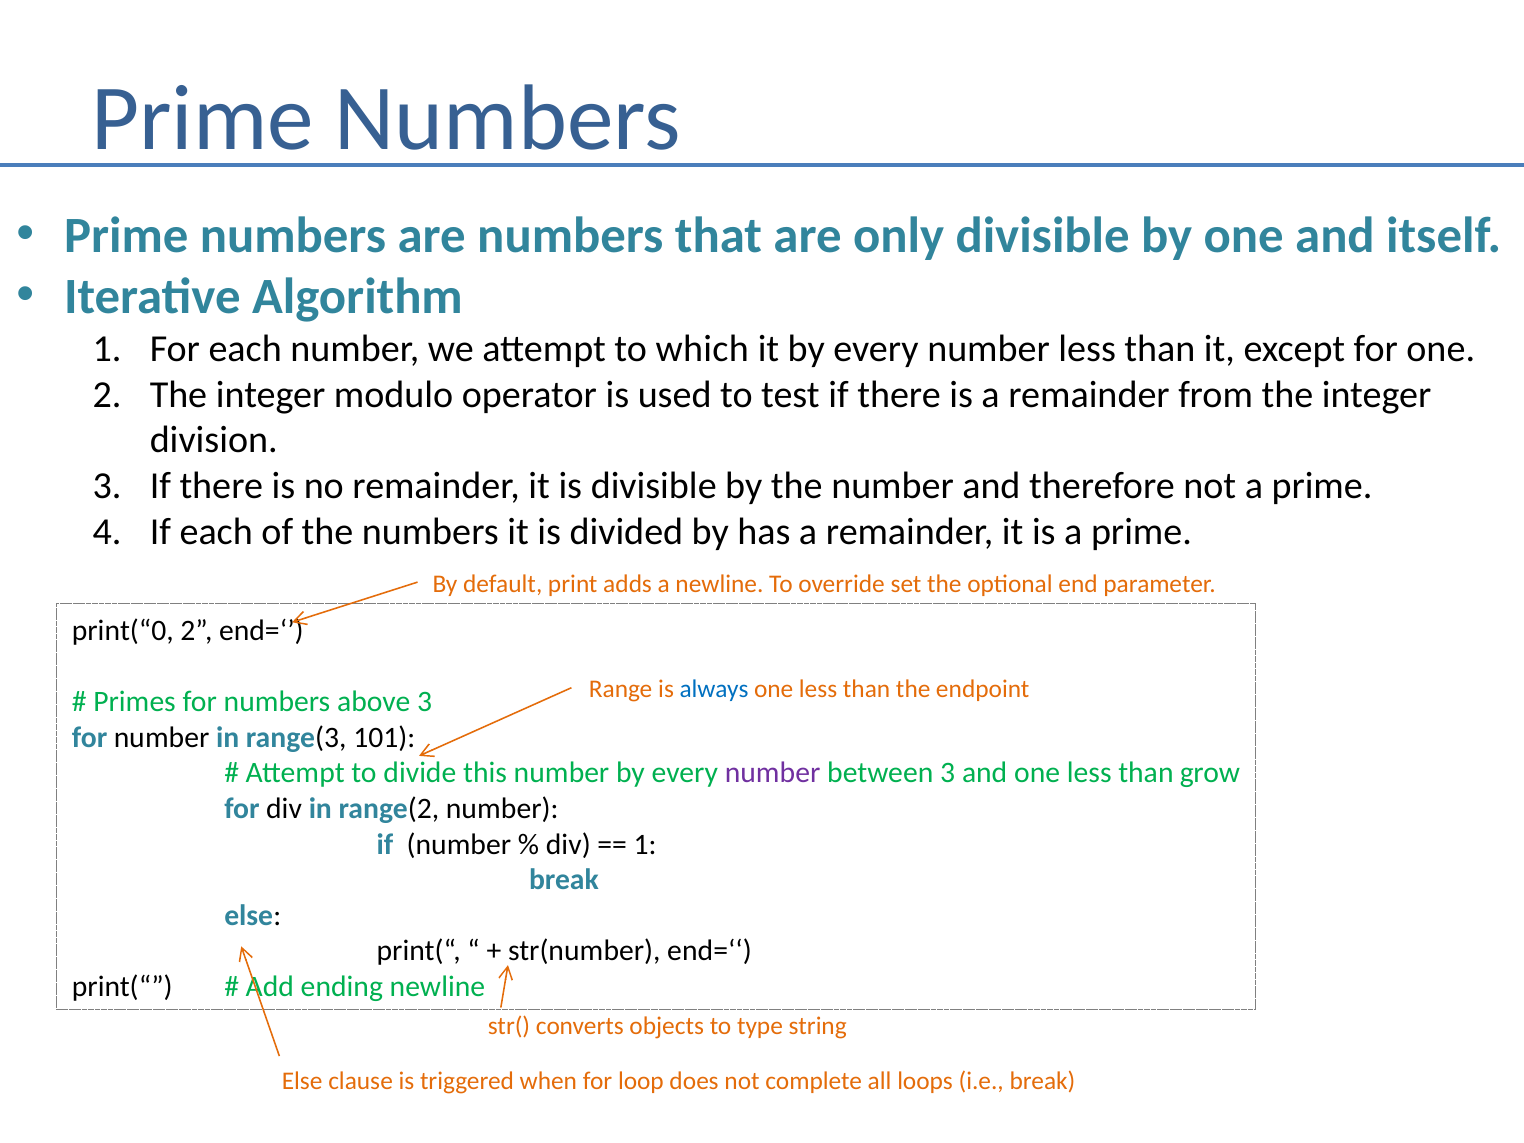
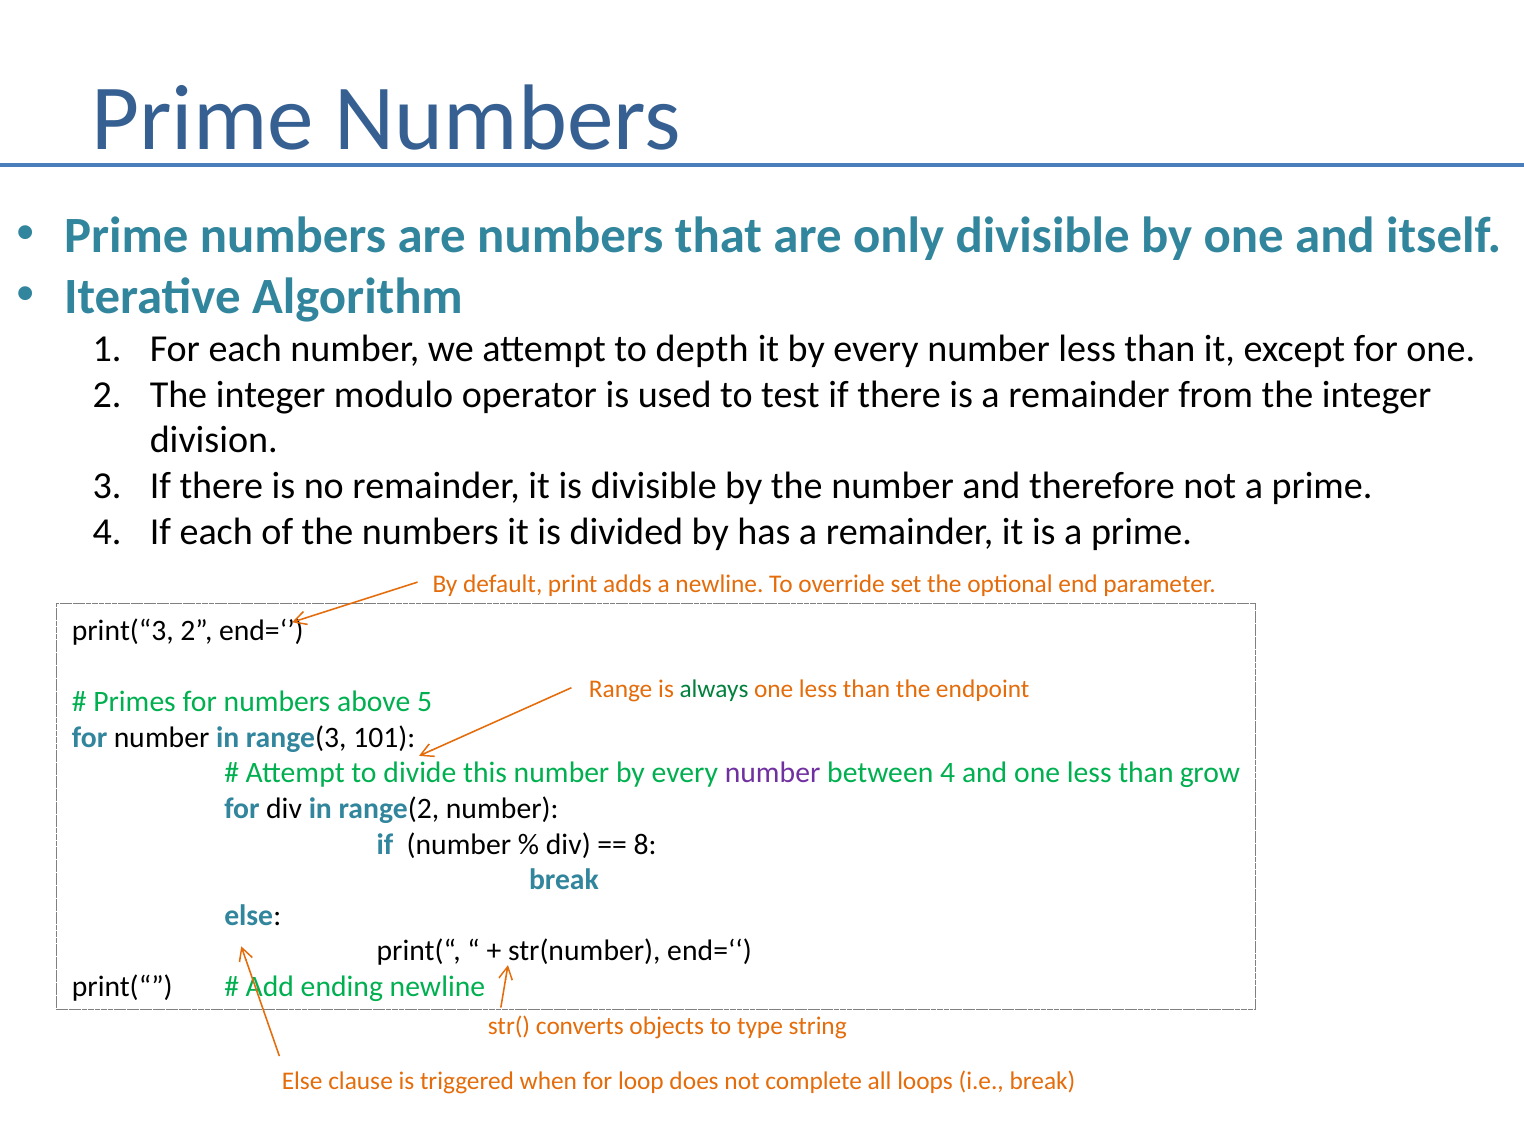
which: which -> depth (702, 349)
print(“0: print(“0 -> print(“3 (123, 631)
always colour: blue -> green (714, 689)
above 3: 3 -> 5 (425, 702)
between 3: 3 -> 4 (948, 773)
1: 1 -> 8 (645, 844)
